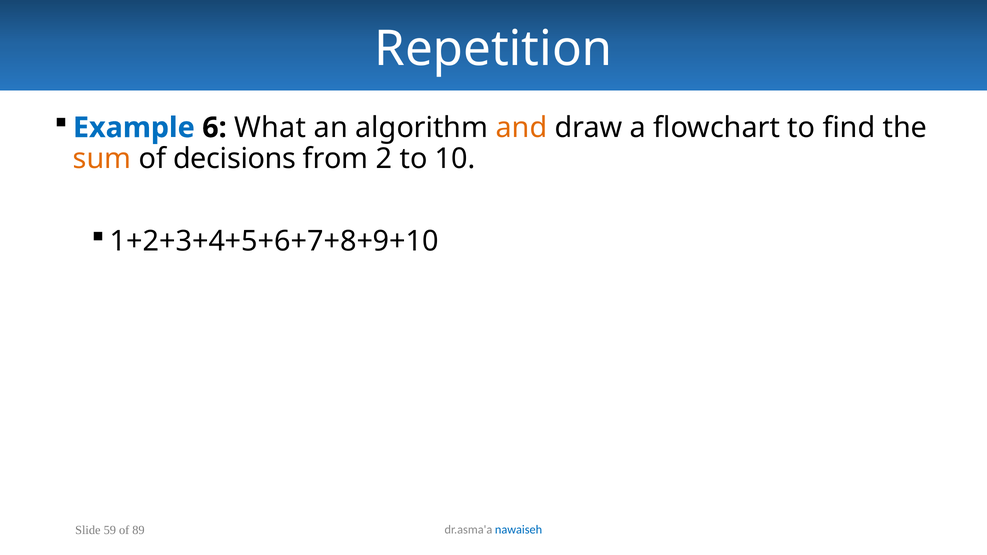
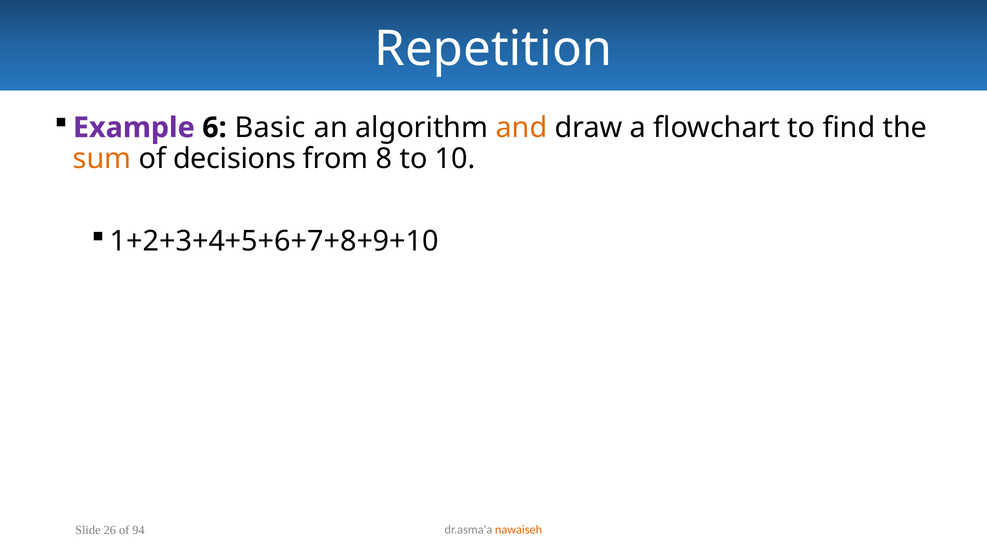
Example colour: blue -> purple (134, 128)
What: What -> Basic (270, 128)
2: 2 -> 8 (384, 159)
59: 59 -> 26 (110, 530)
89: 89 -> 94 (138, 530)
nawaiseh colour: blue -> orange (519, 530)
